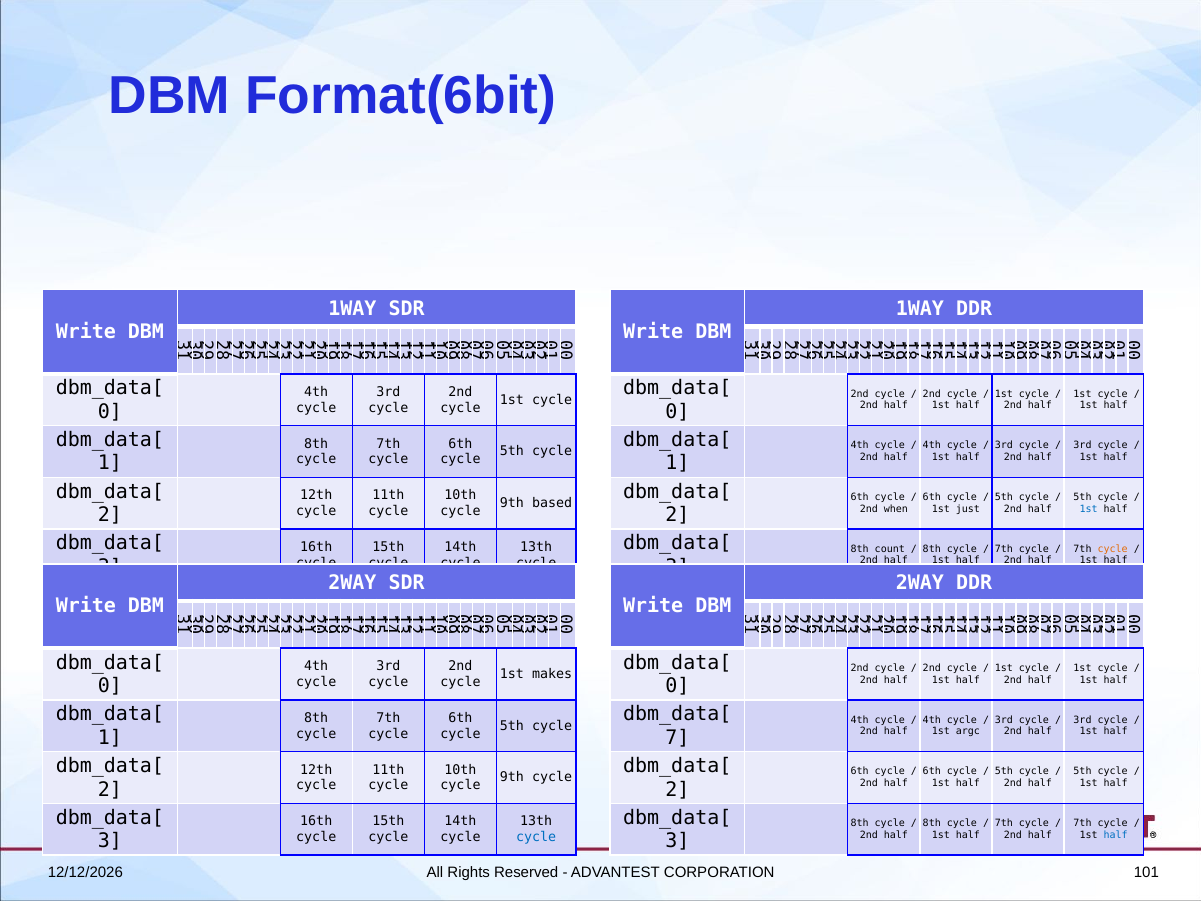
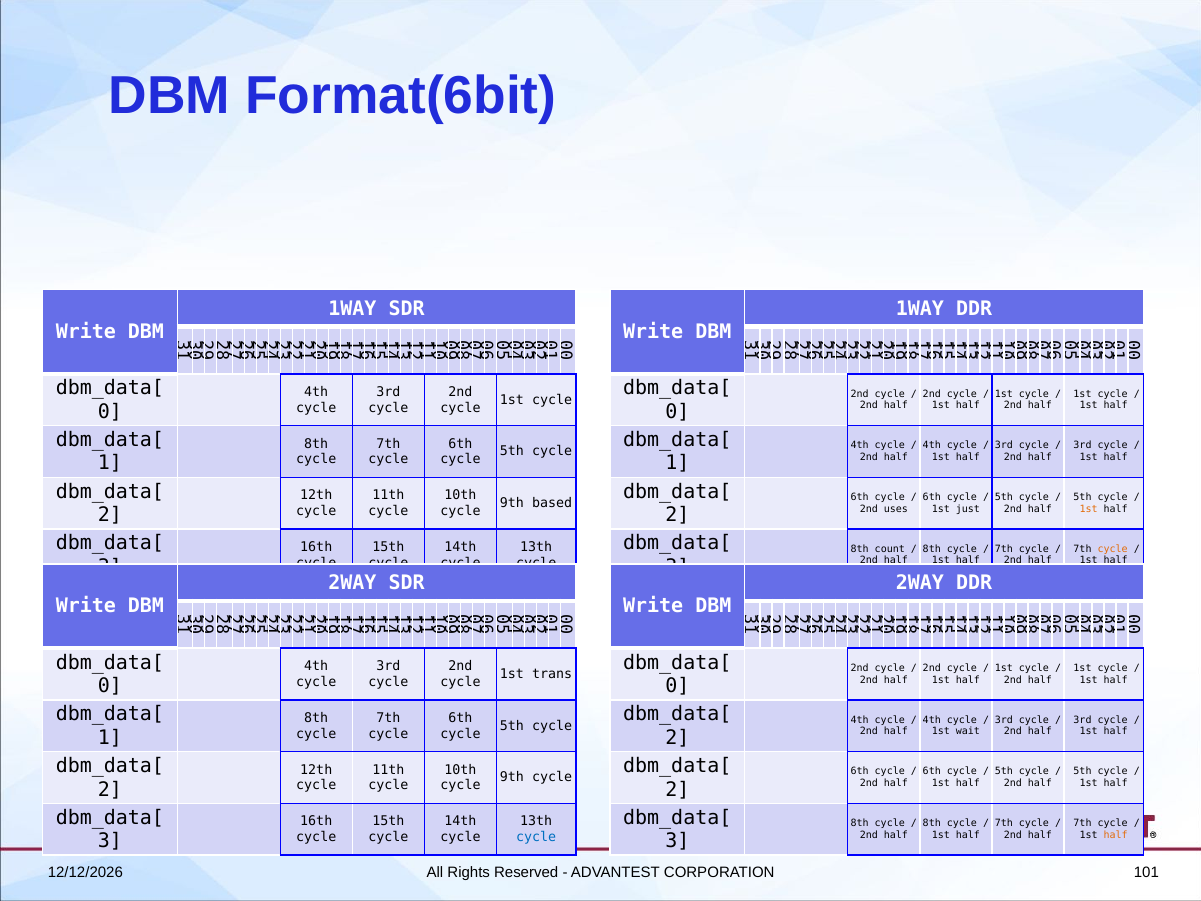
when: when -> uses (896, 509)
1st colour: blue -> orange (1089, 509)
makes: makes -> trans (552, 674)
argc: argc -> wait (968, 731)
7: 7 -> 2 (677, 737)
half colour: blue -> orange (1116, 835)
